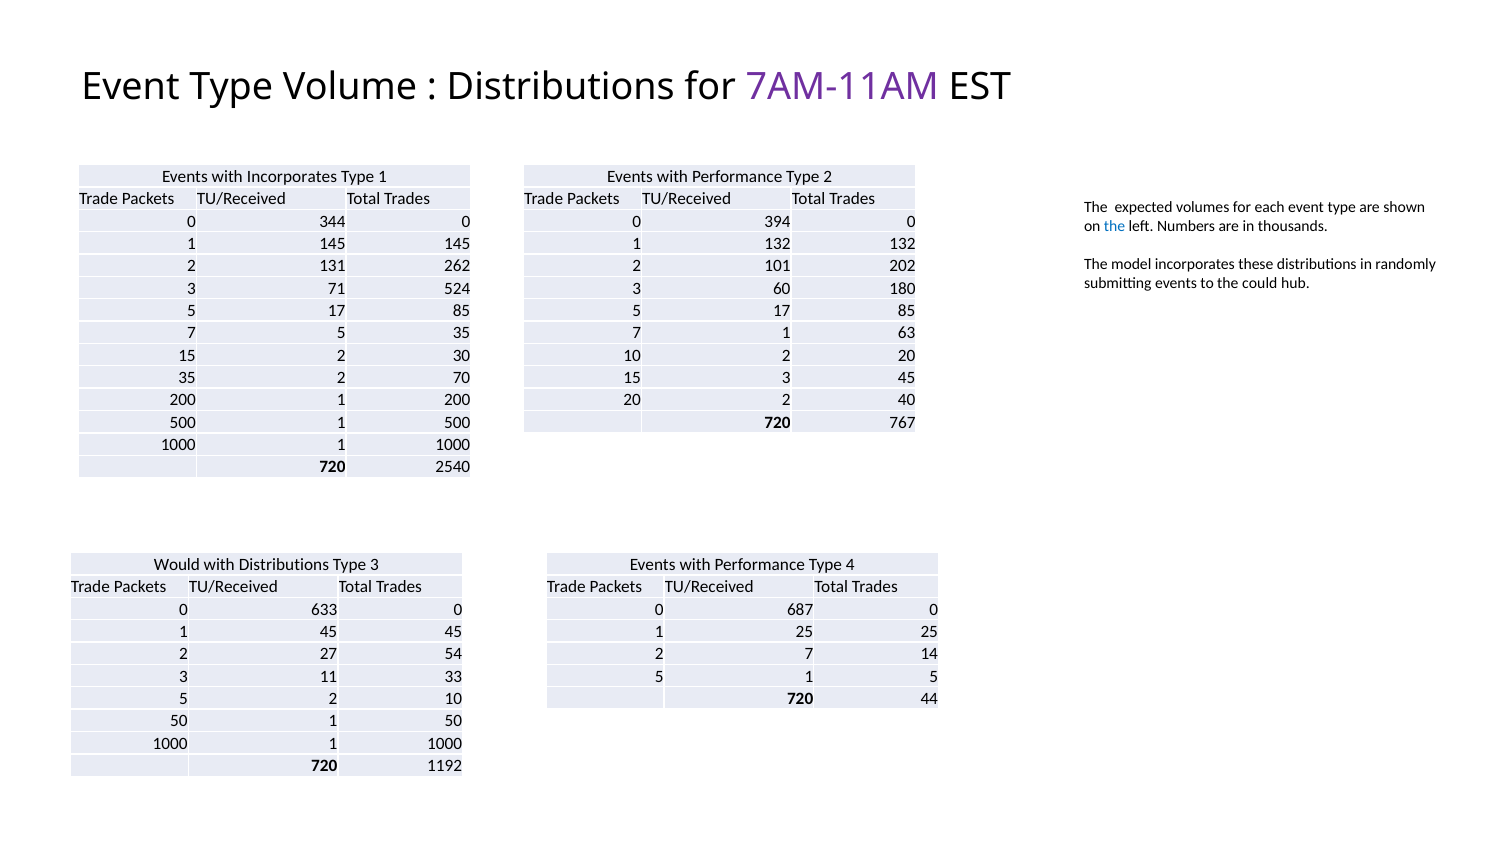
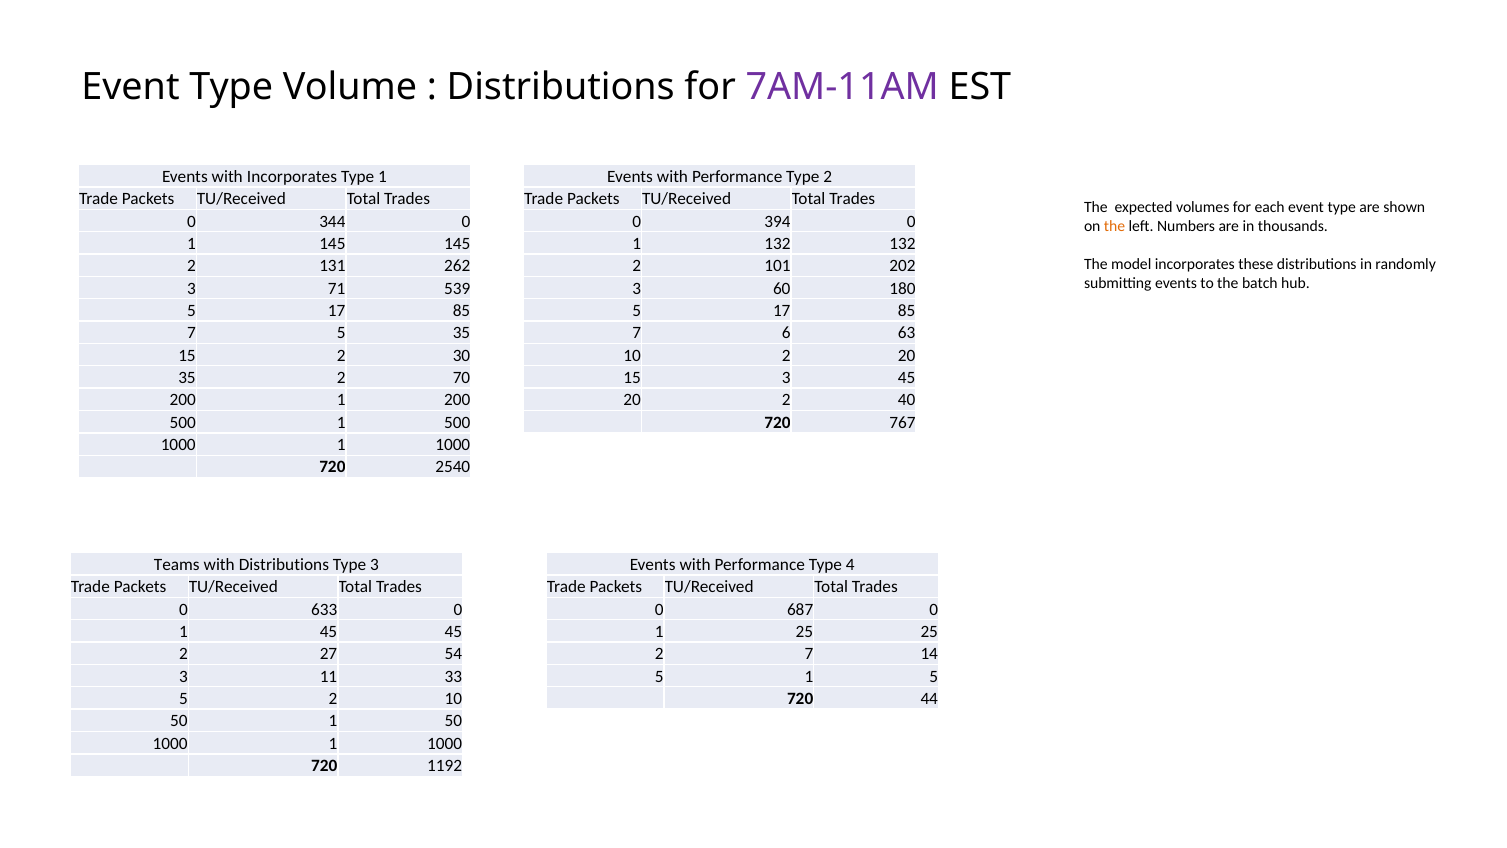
the colour: blue -> orange (1115, 226)
could: could -> batch (1260, 283)
524: 524 -> 539 (457, 288)
7 1: 1 -> 6 (786, 333)
Would: Would -> Teams (177, 564)
